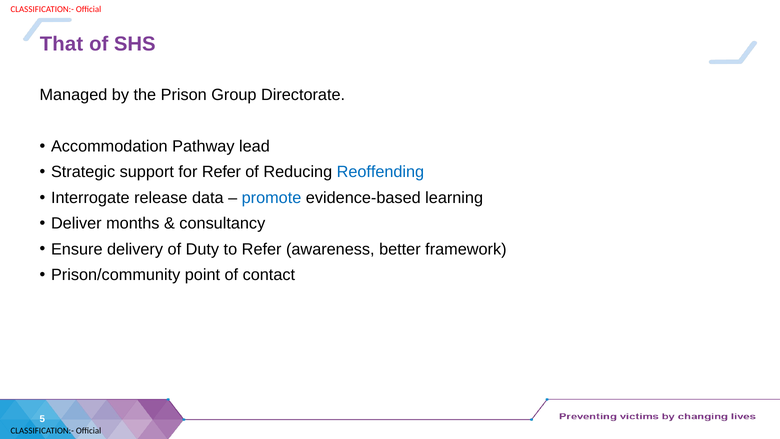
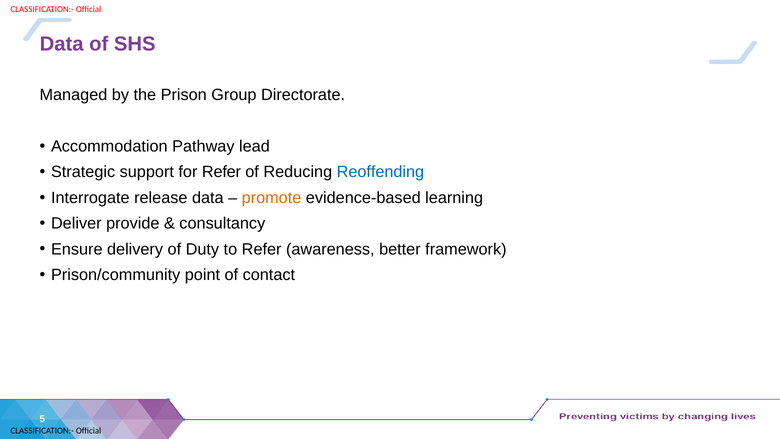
That: That -> Data (62, 44)
promote colour: blue -> orange (272, 198)
months: months -> provide (133, 223)
